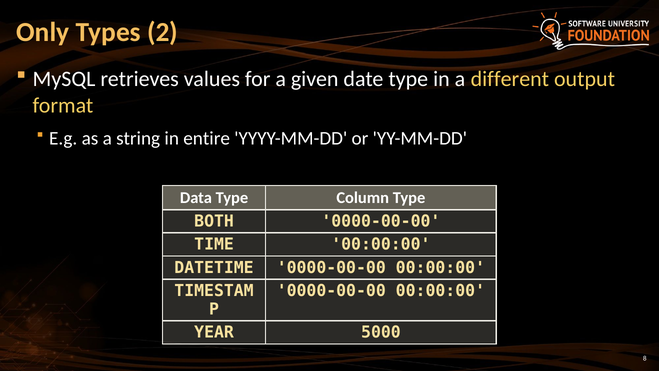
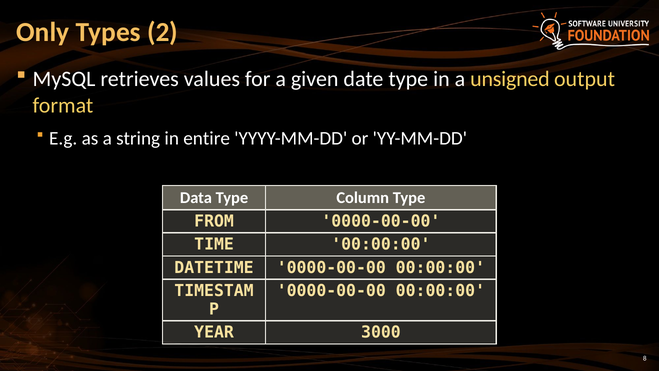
different: different -> unsigned (510, 79)
BOTH: BOTH -> FROM (214, 221)
5000: 5000 -> 3000 (381, 332)
